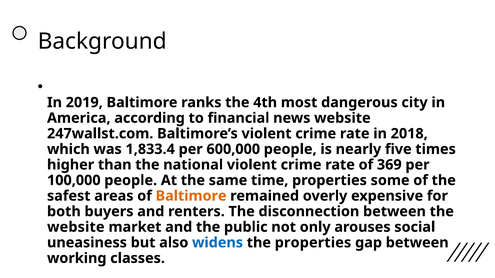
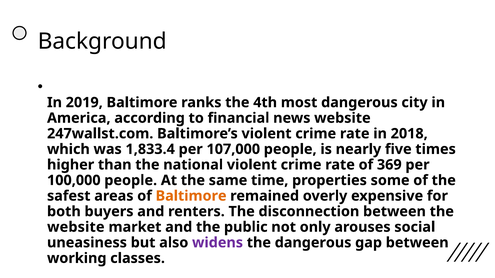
600,000: 600,000 -> 107,000 (233, 149)
widens colour: blue -> purple (218, 243)
the properties: properties -> dangerous (313, 243)
